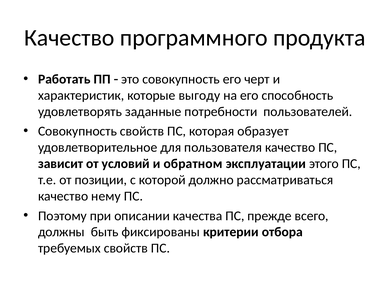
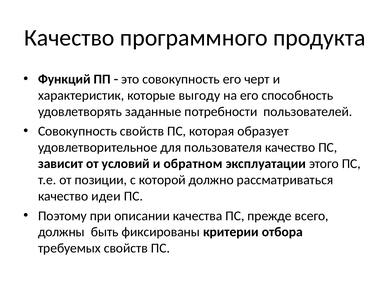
Работать: Работать -> Функций (64, 79)
нему: нему -> идеи (106, 196)
